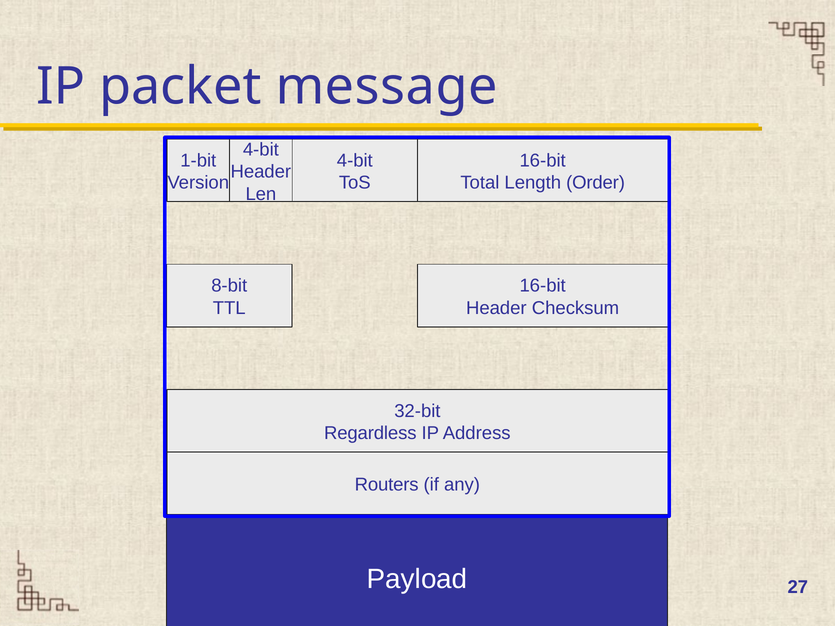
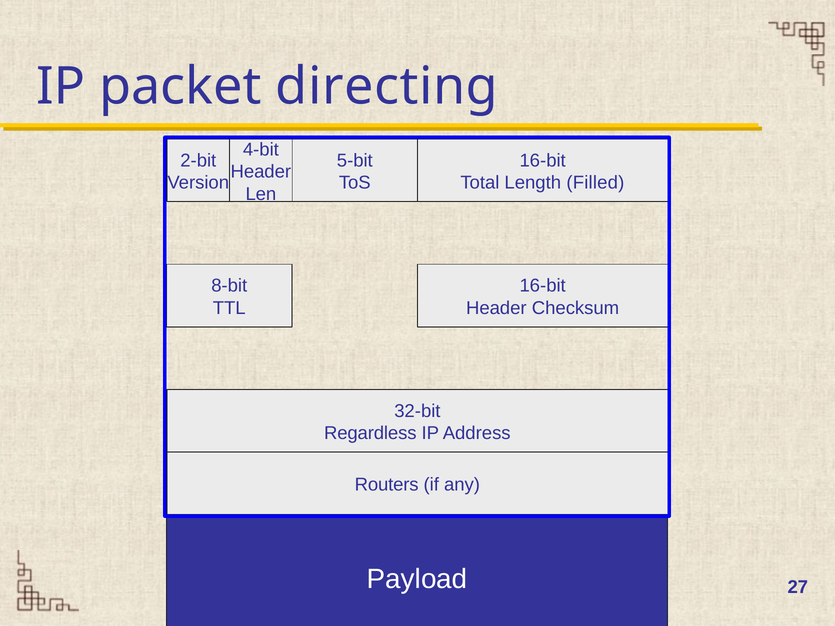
message: message -> directing (387, 86)
1-bit: 1-bit -> 2-bit (198, 161)
4-bit: 4-bit -> 5-bit (355, 161)
Order: Order -> Filled (595, 183)
